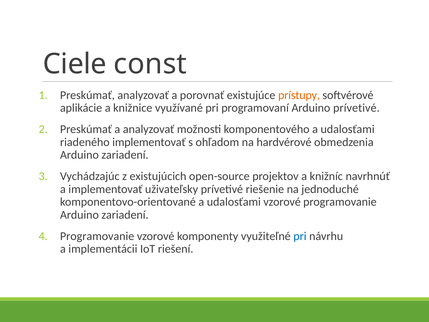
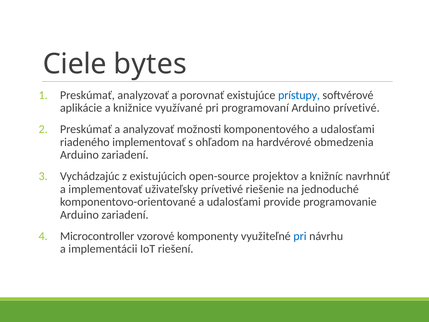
const: const -> bytes (150, 64)
prístupy colour: orange -> blue (299, 95)
udalosťami vzorové: vzorové -> provide (282, 202)
Programovanie: Programovanie -> Microcontroller (97, 236)
